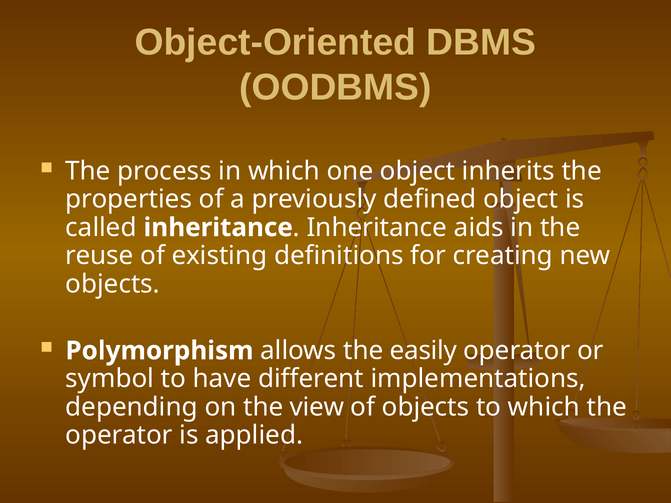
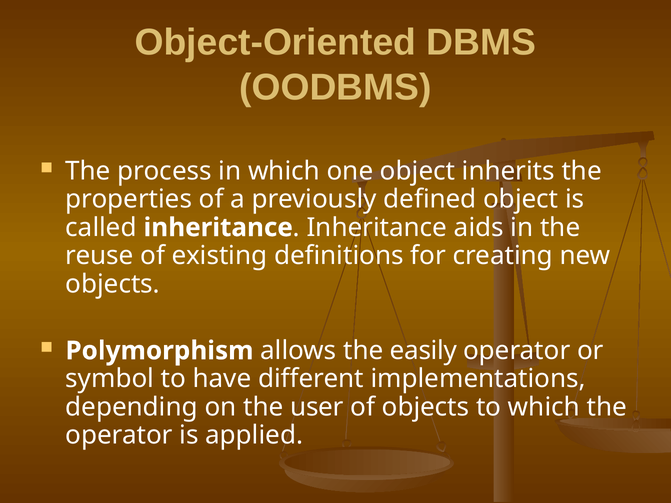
view: view -> user (317, 407)
